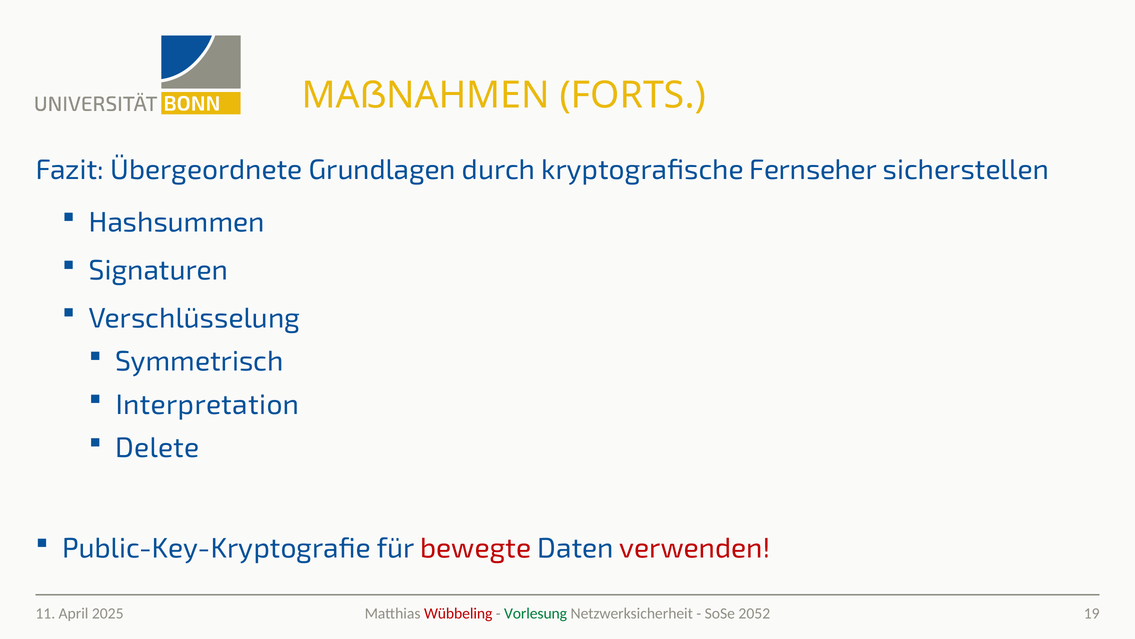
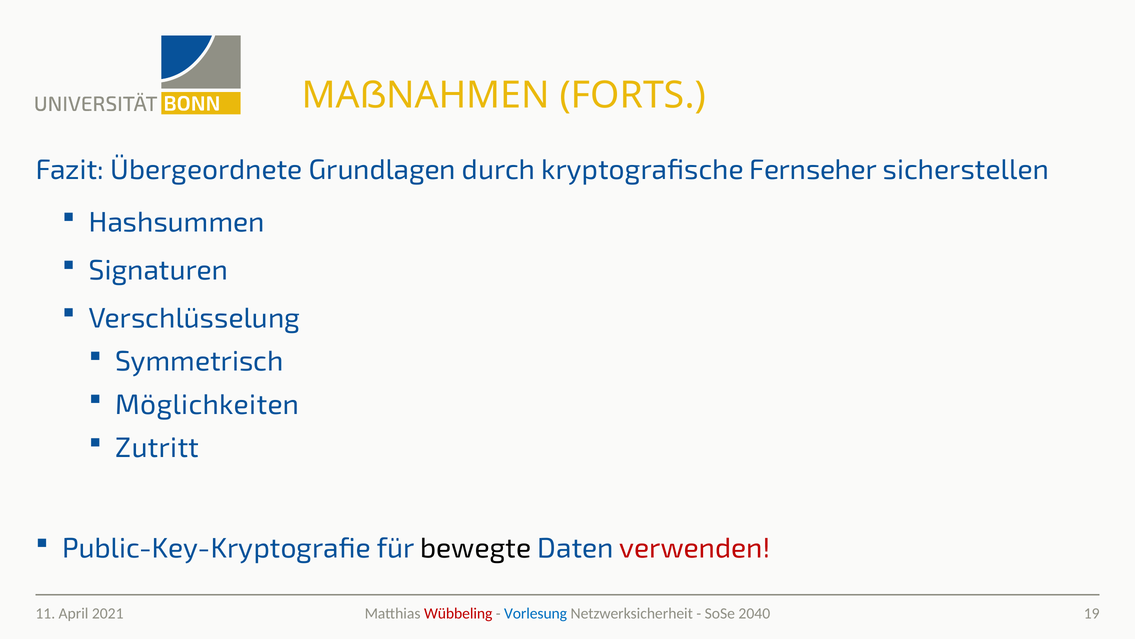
Interpretation: Interpretation -> Möglichkeiten (207, 404)
Delete: Delete -> Zutritt (157, 448)
bewegte colour: red -> black (476, 548)
Vorlesung colour: green -> blue (536, 613)
2052: 2052 -> 2040 (754, 613)
2025: 2025 -> 2021 (108, 613)
